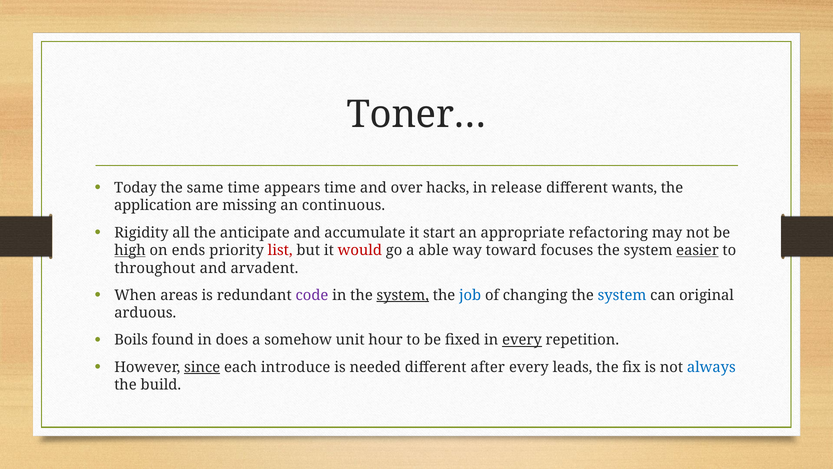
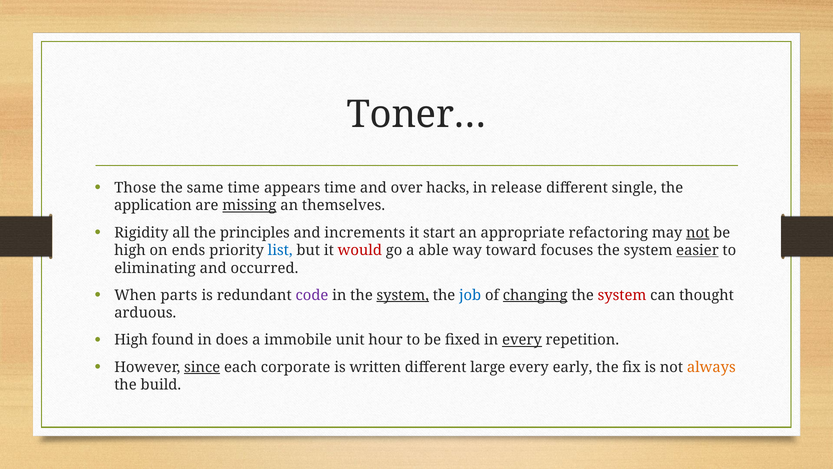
Today: Today -> Those (135, 188)
wants: wants -> single (634, 188)
missing underline: none -> present (249, 205)
continuous: continuous -> themselves (344, 205)
anticipate: anticipate -> principles (255, 233)
accumulate: accumulate -> increments (365, 233)
not underline: none -> present (698, 233)
high underline: present -> none (130, 250)
list colour: red -> blue (280, 250)
throughout: throughout -> eliminating (155, 268)
arvadent: arvadent -> occurred (264, 268)
areas: areas -> parts (179, 295)
changing underline: none -> present (535, 295)
system colour: blue -> red (622, 295)
original: original -> thought (707, 295)
Boils: Boils -> High (131, 340)
somehow: somehow -> immobile (298, 340)
introduce: introduce -> corporate (296, 367)
needed: needed -> written (375, 367)
after: after -> large (488, 367)
leads: leads -> early (572, 367)
always colour: blue -> orange (711, 367)
